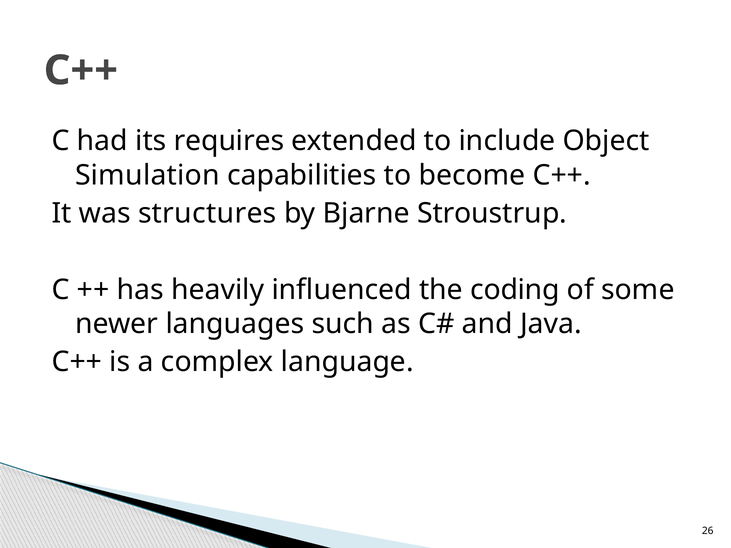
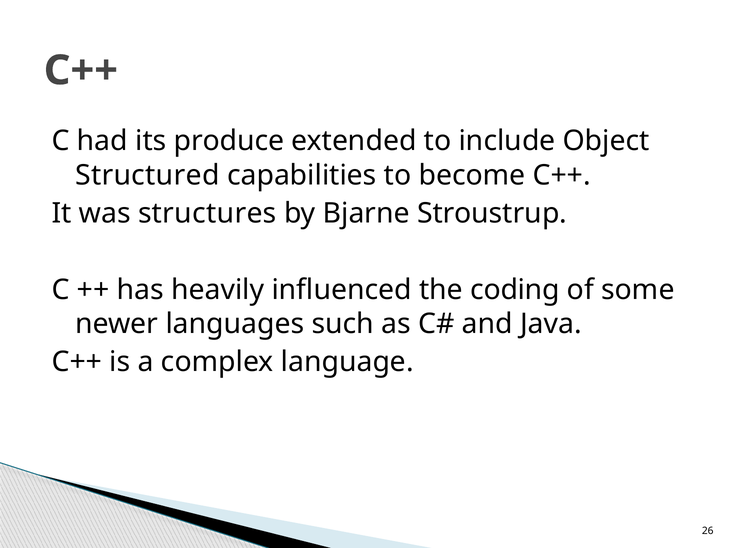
requires: requires -> produce (229, 141)
Simulation: Simulation -> Structured (147, 175)
